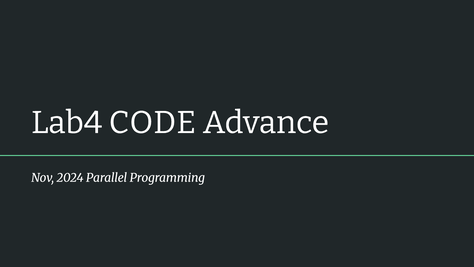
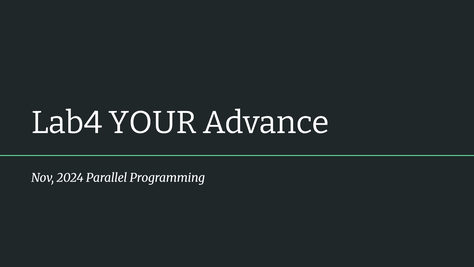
CODE: CODE -> YOUR (153, 122)
